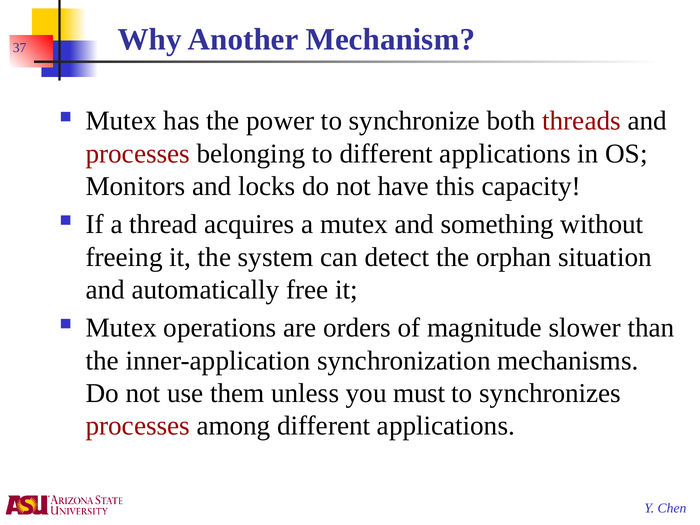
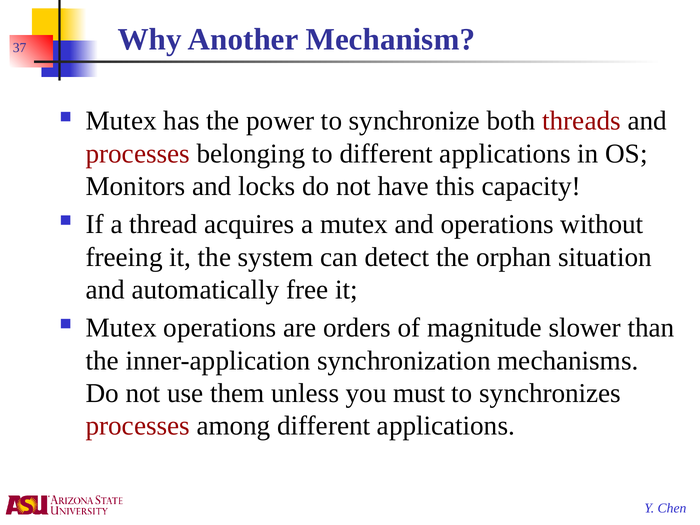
and something: something -> operations (497, 224)
